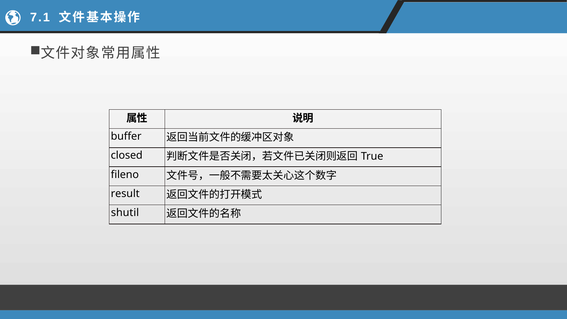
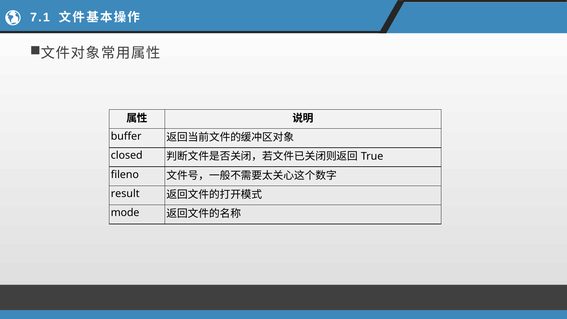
shutil: shutil -> mode (125, 213)
